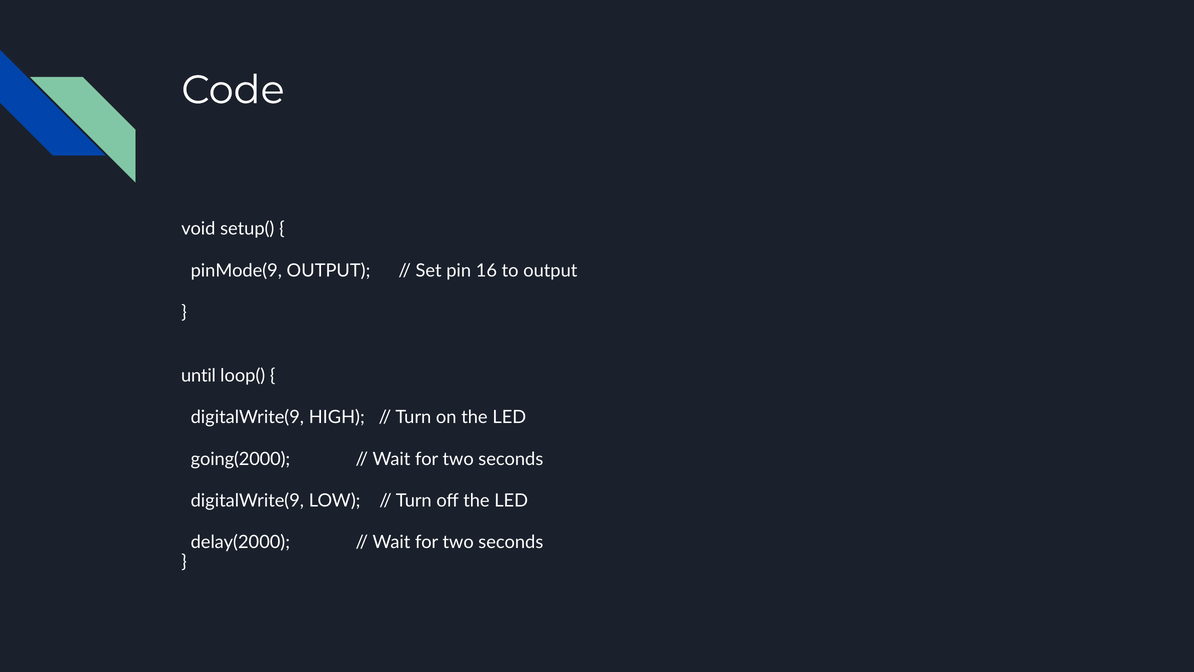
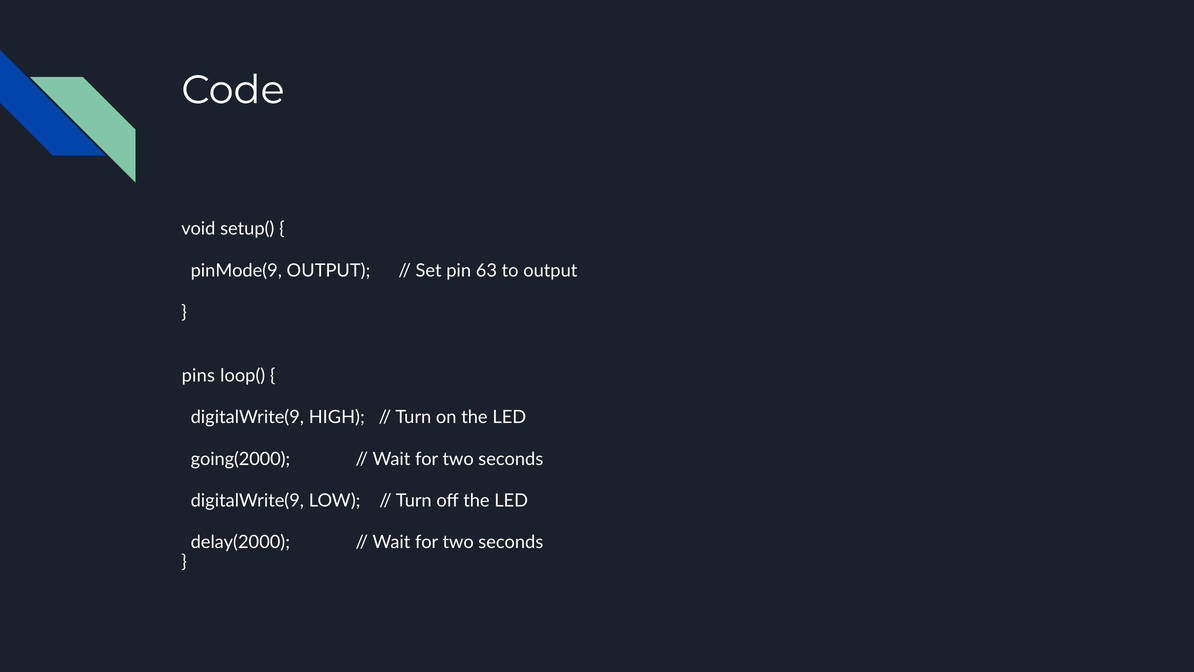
16: 16 -> 63 (486, 270)
until: until -> pins (198, 376)
